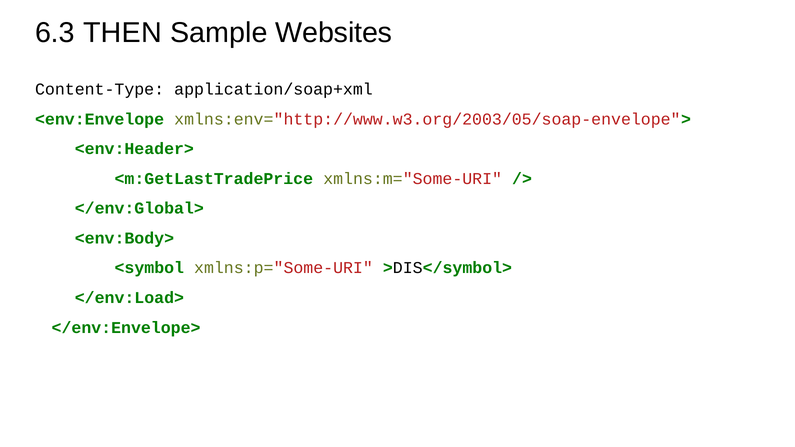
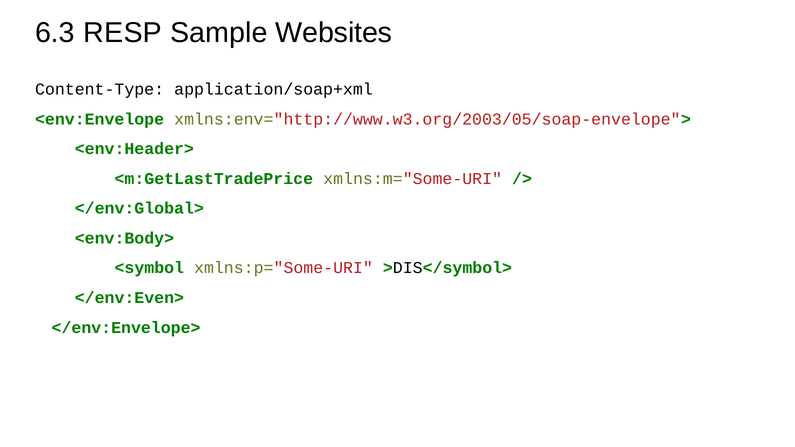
THEN: THEN -> RESP (123, 33)
</env:Load>: </env:Load> -> </env:Even> (129, 298)
